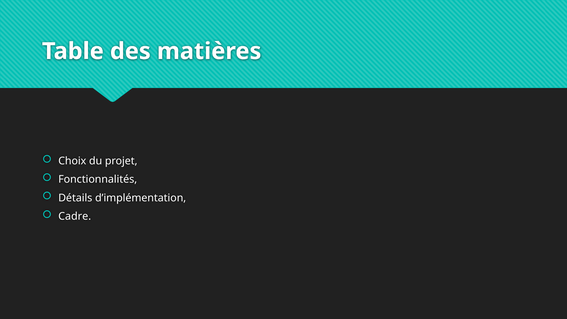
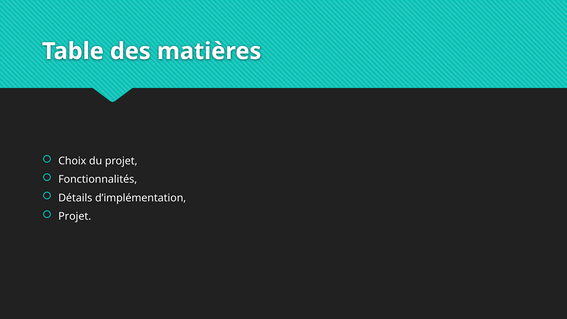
Cadre: Cadre -> Projet (75, 216)
